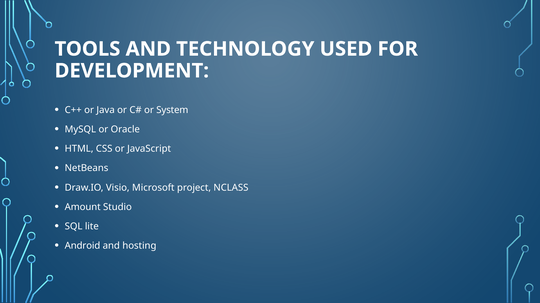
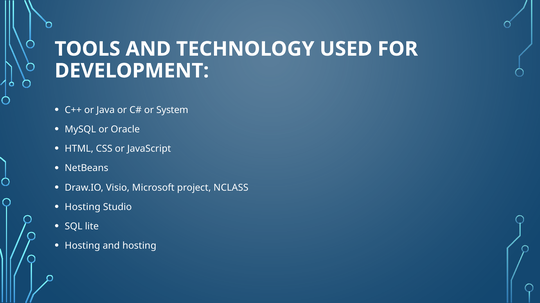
Amount: Amount -> Hosting (83, 207)
Android: Android -> Hosting (82, 246)
